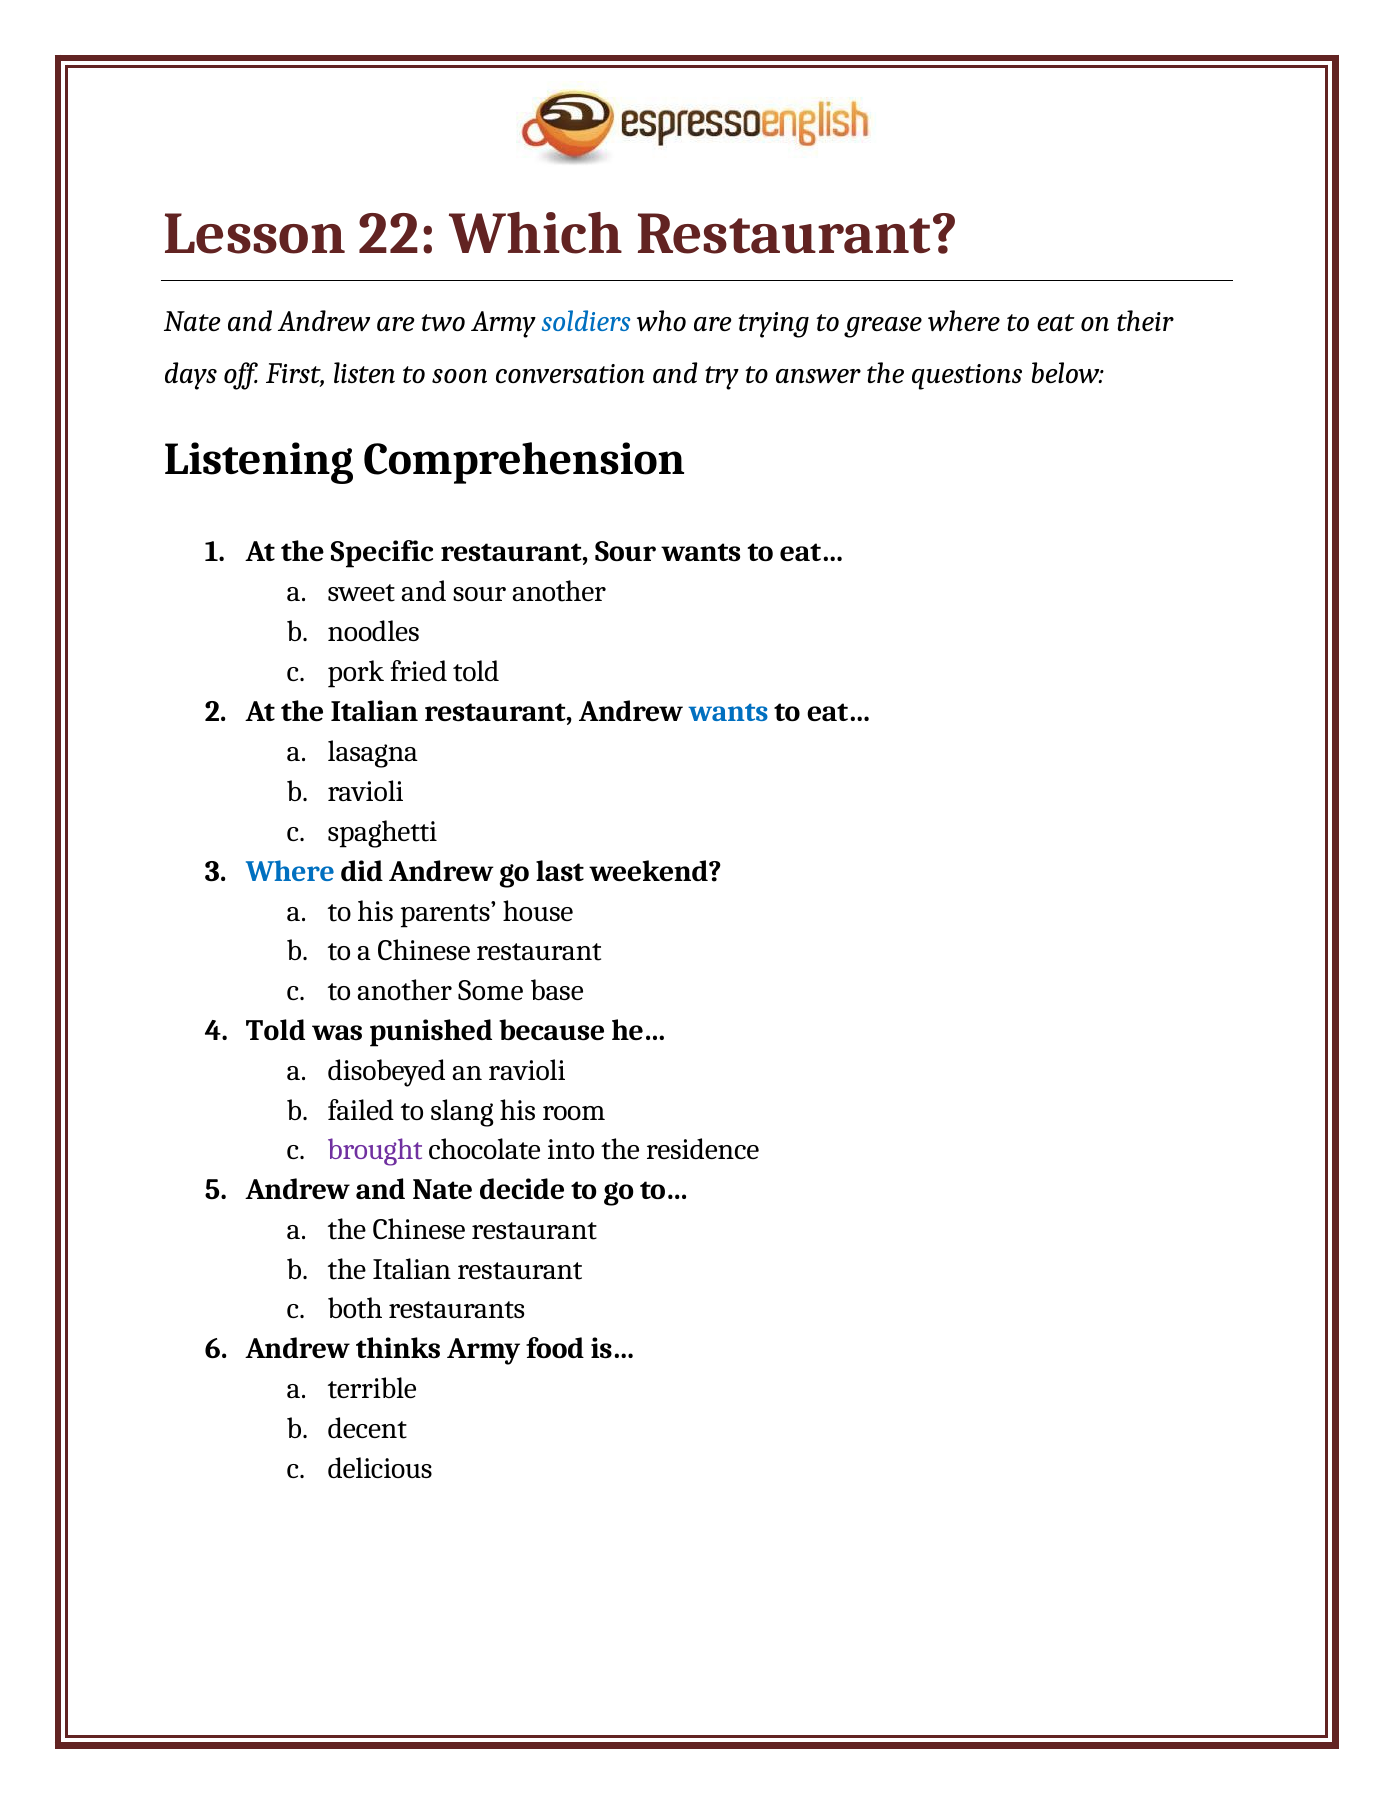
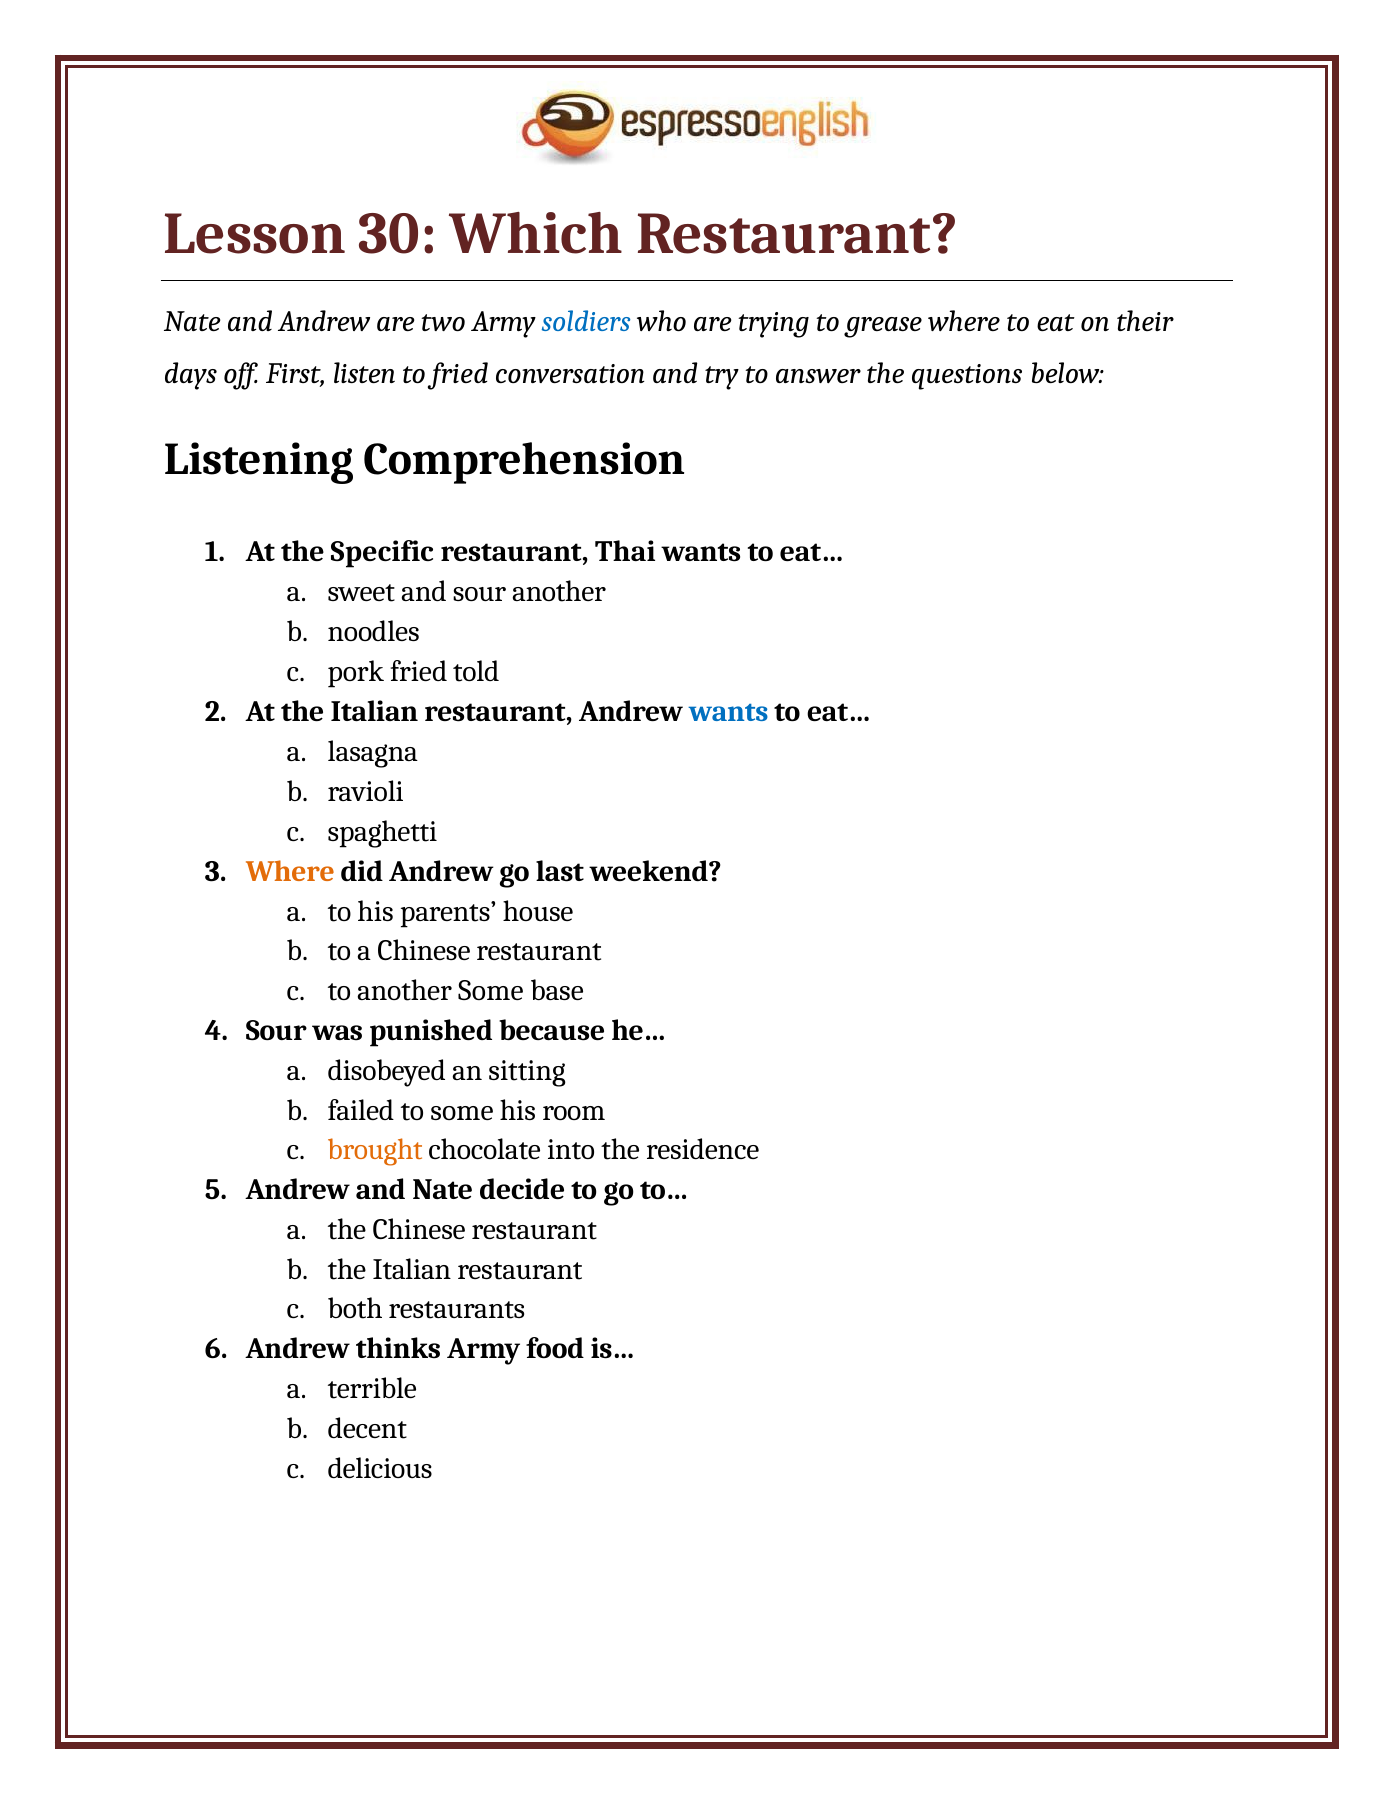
22: 22 -> 30 (398, 234)
to soon: soon -> fried (460, 373)
restaurant Sour: Sour -> Thai (625, 552)
Where colour: blue -> orange (290, 871)
Told: Told -> Sour (276, 1031)
an ravioli: ravioli -> sitting (527, 1070)
to slang: slang -> some (462, 1110)
brought colour: purple -> orange (375, 1150)
